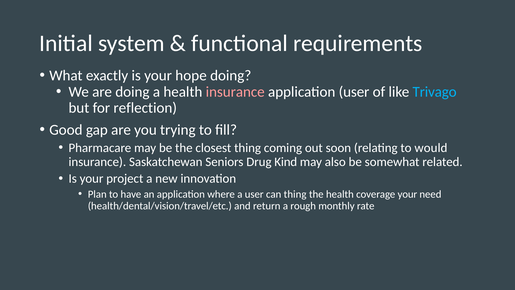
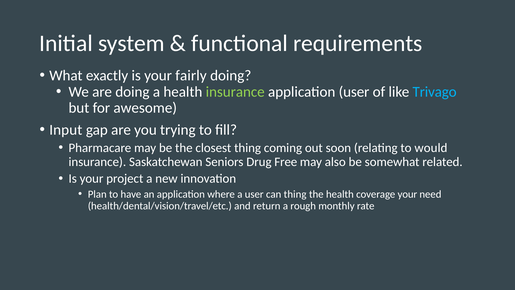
hope: hope -> fairly (191, 75)
insurance colour: pink -> light green (235, 92)
reflection: reflection -> awesome (145, 108)
Good: Good -> Input (66, 130)
Kind: Kind -> Free (286, 162)
